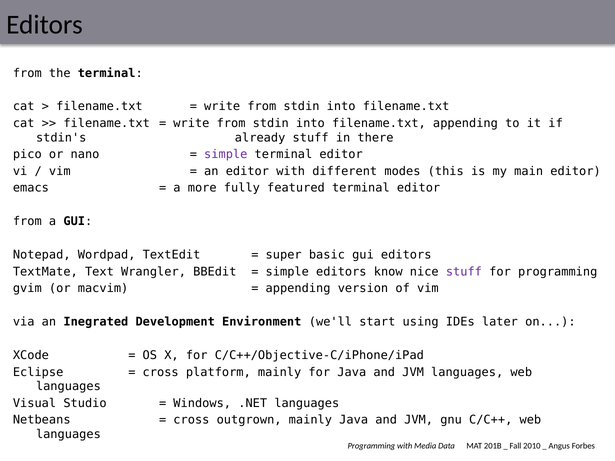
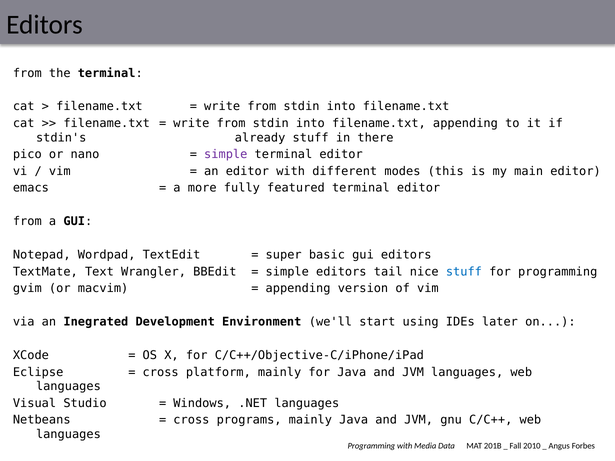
know: know -> tail (388, 272)
stuff colour: purple -> blue (464, 272)
outgrown: outgrown -> programs (249, 420)
